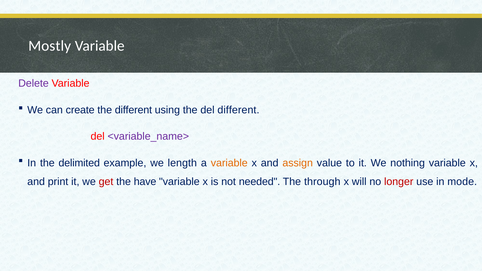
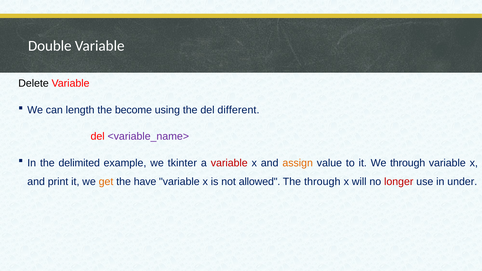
Mostly: Mostly -> Double (50, 46)
Delete colour: purple -> black (34, 83)
create: create -> length (80, 110)
the different: different -> become (133, 110)
length: length -> tkinter (182, 163)
variable colour: orange -> red (229, 163)
We nothing: nothing -> through (408, 163)
get colour: red -> orange (106, 182)
needed: needed -> allowed (260, 182)
mode: mode -> under (462, 182)
